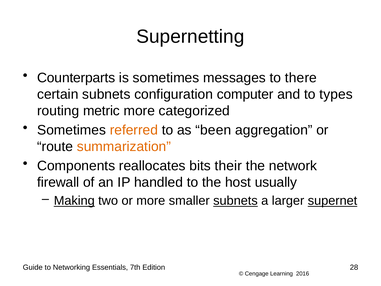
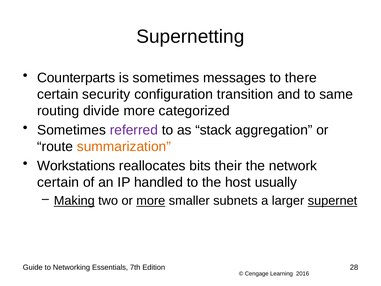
certain subnets: subnets -> security (106, 94)
computer: computer -> transition (245, 94)
types: types -> same (336, 94)
metric: metric -> divide (101, 111)
referred colour: orange -> purple (134, 130)
been: been -> stack (213, 130)
Components: Components -> Workstations (76, 166)
firewall: firewall -> certain (58, 182)
more underline: none -> present (151, 201)
subnets underline: present -> none (235, 201)
